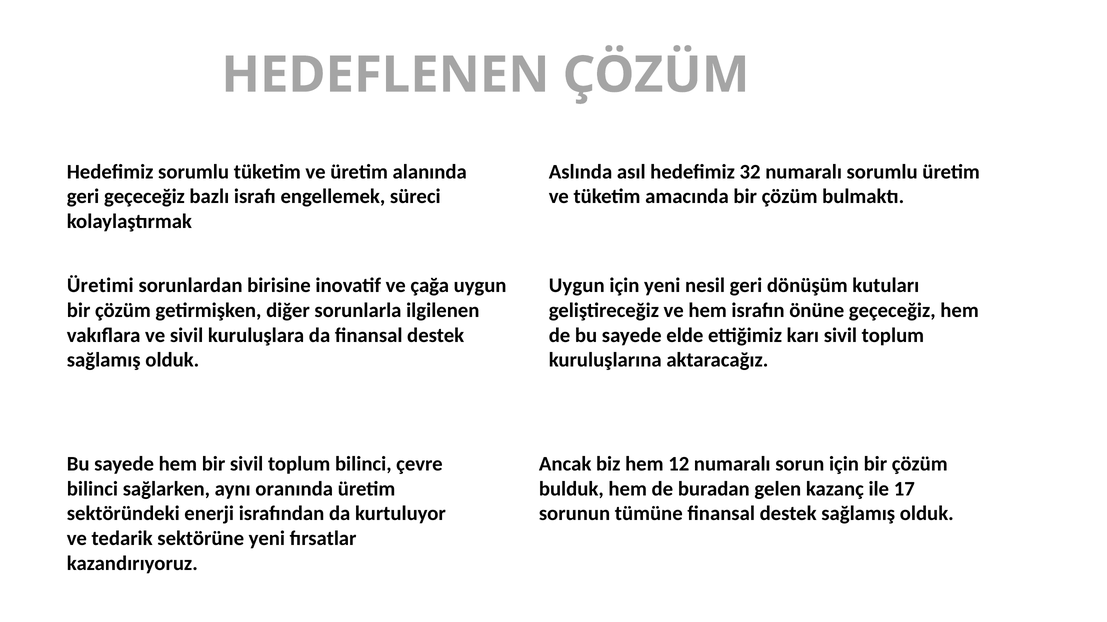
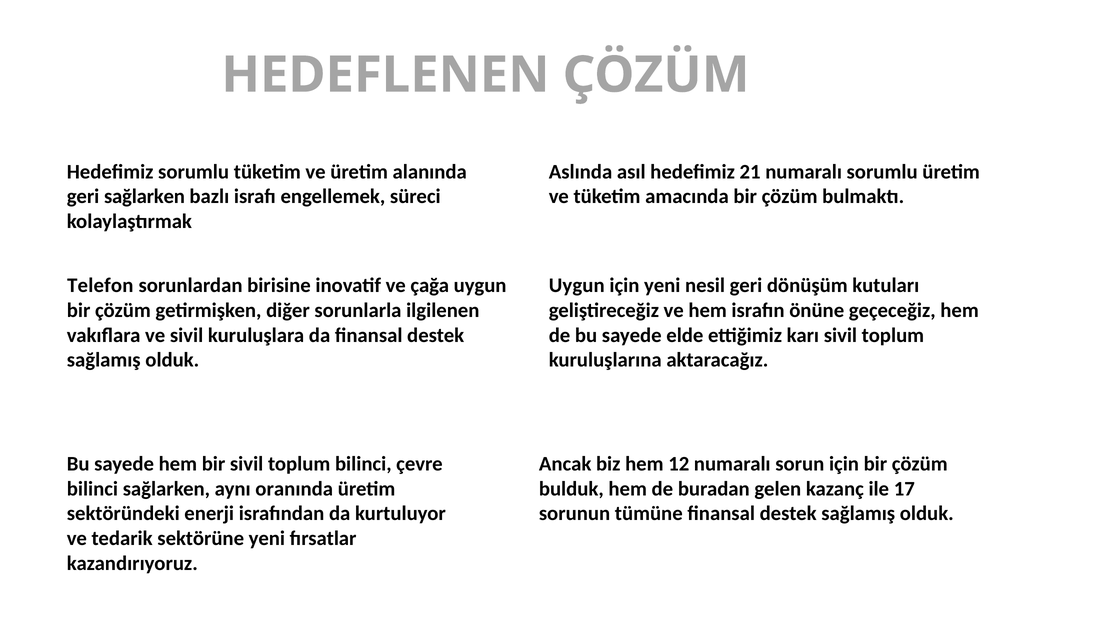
32: 32 -> 21 (750, 172)
geri geçeceğiz: geçeceğiz -> sağlarken (144, 197)
Üretimi: Üretimi -> Telefon (100, 286)
